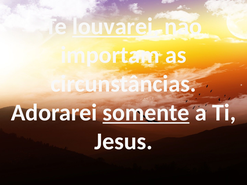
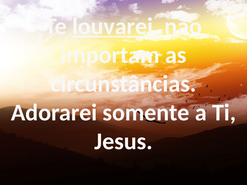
somente underline: present -> none (146, 113)
